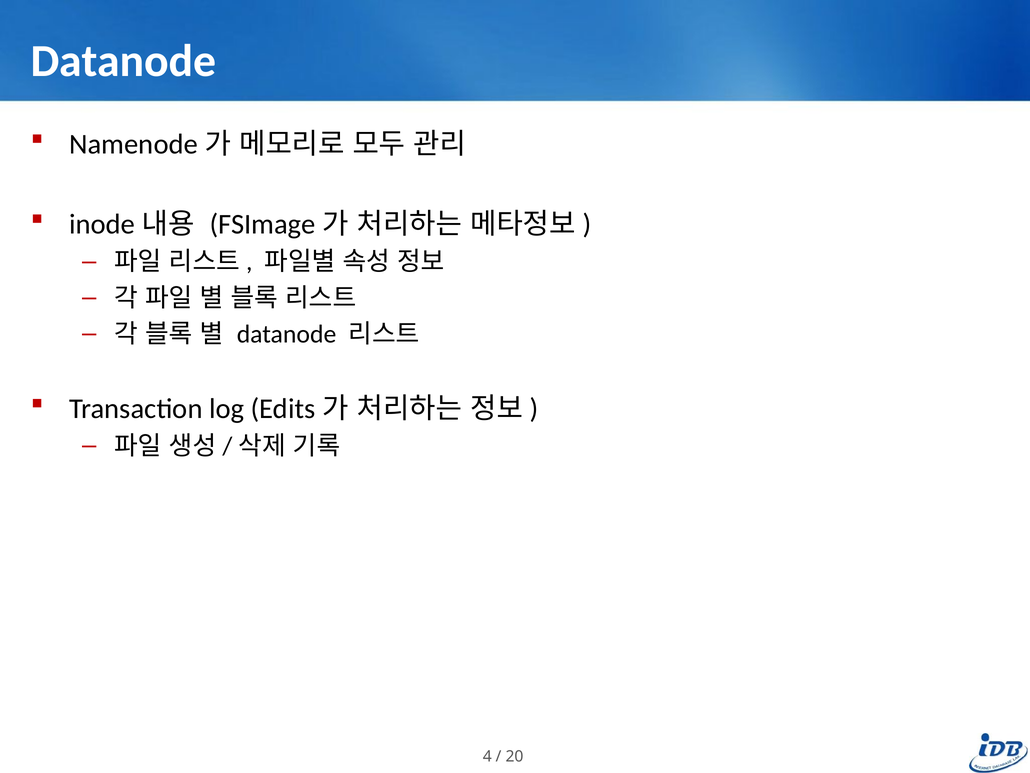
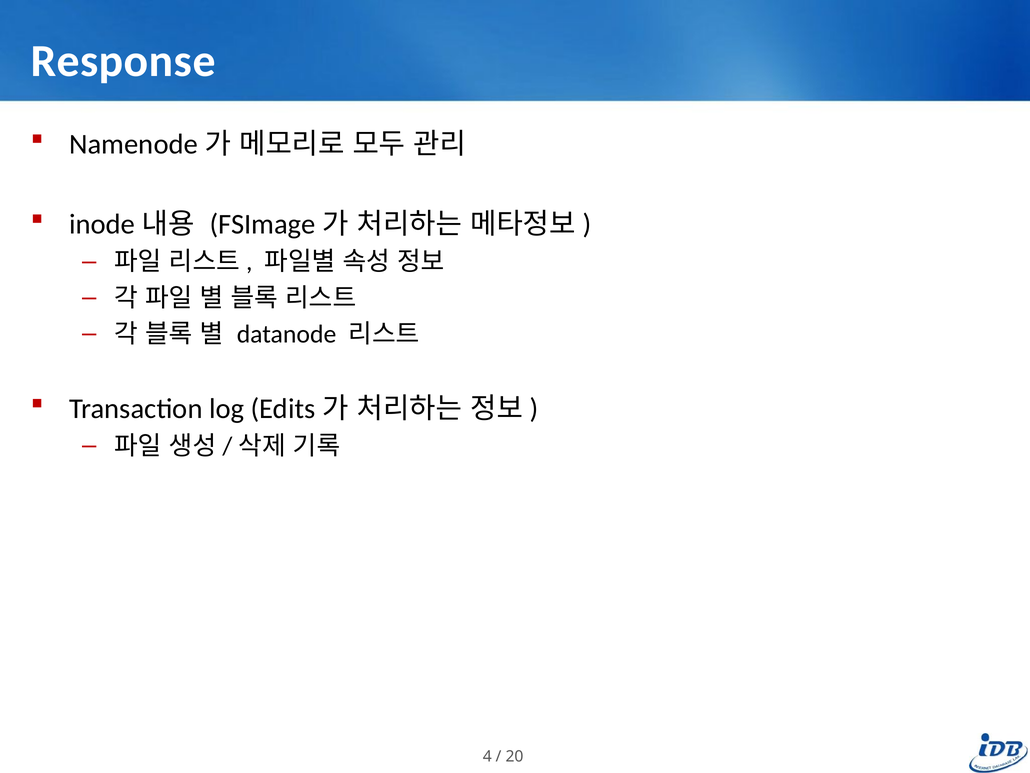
Datanode: Datanode -> Response (123, 61)
